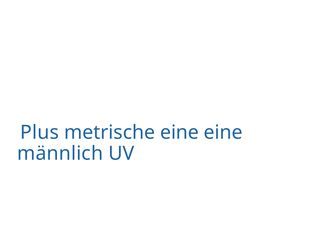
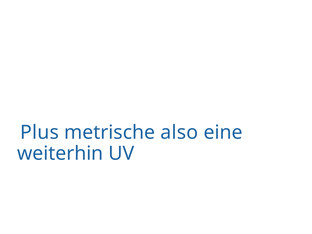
metrische eine: eine -> also (179, 132)
männlich: männlich -> weiterhin (60, 153)
